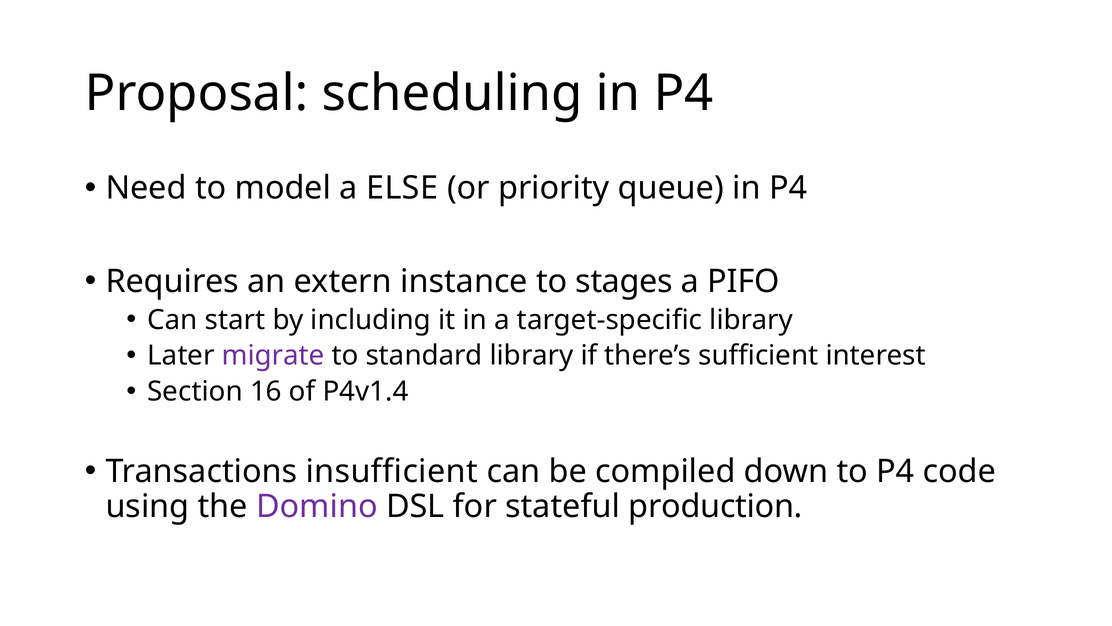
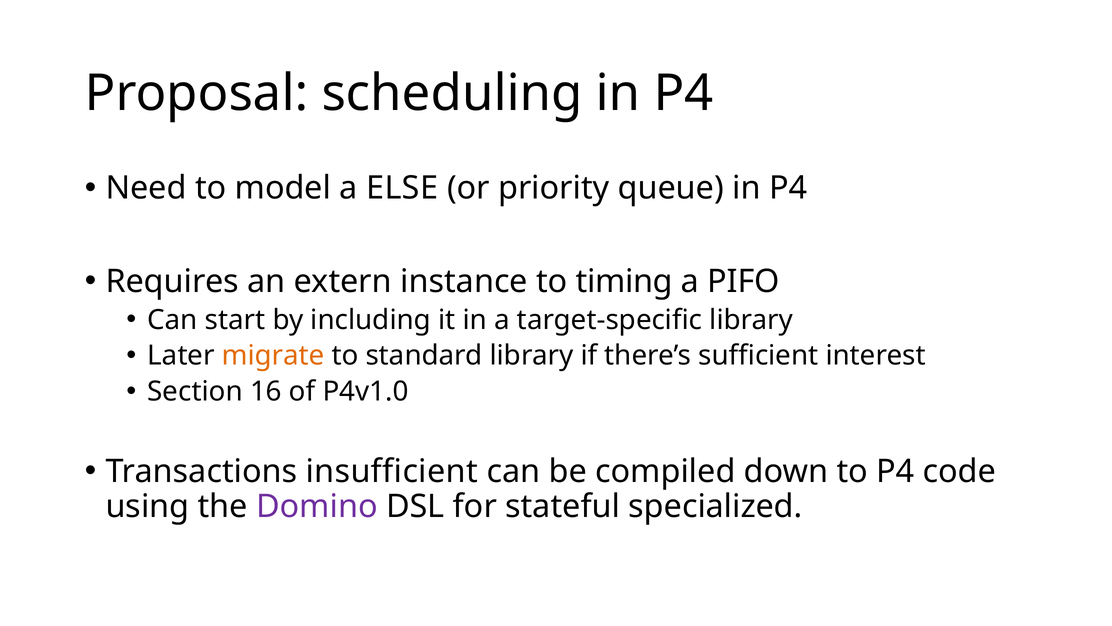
stages: stages -> timing (624, 281)
migrate colour: purple -> orange (273, 355)
P4v1.4: P4v1.4 -> P4v1.0 (366, 391)
production: production -> specialized (715, 506)
